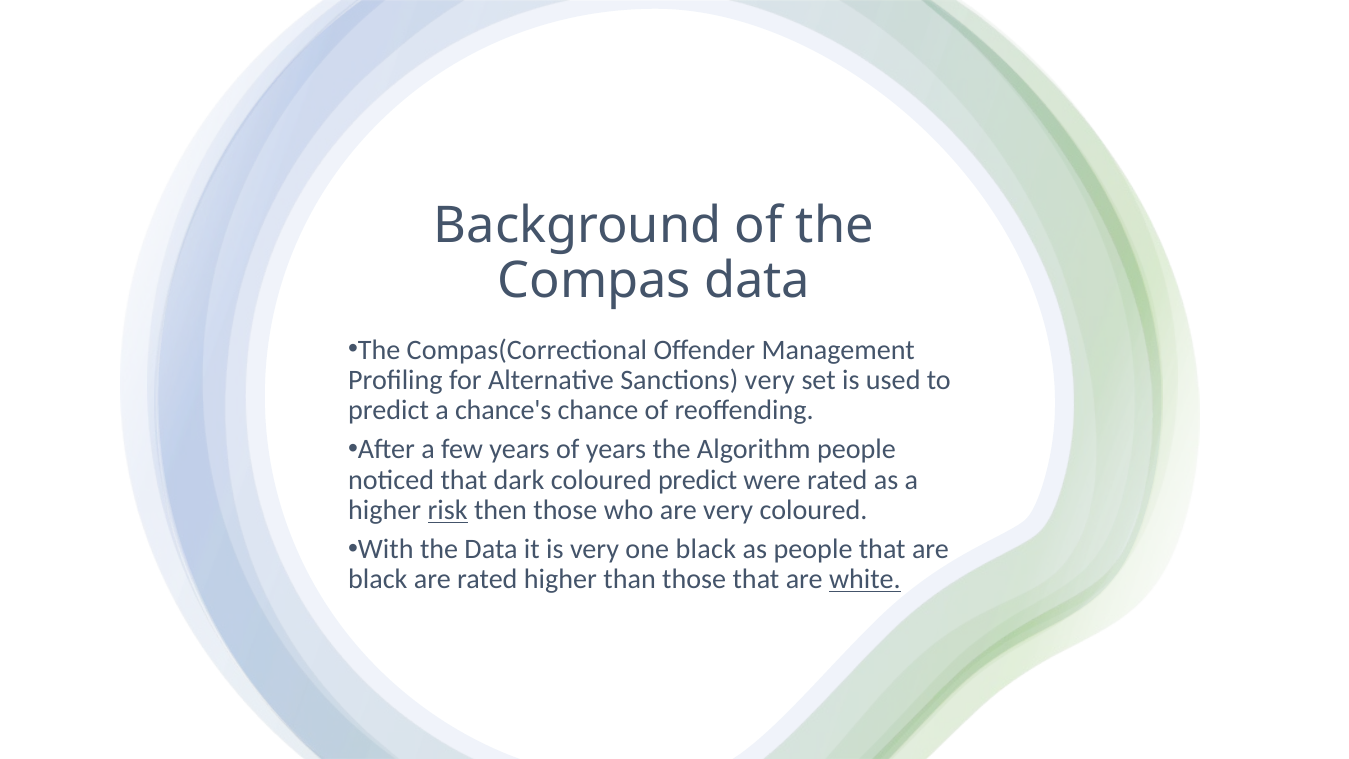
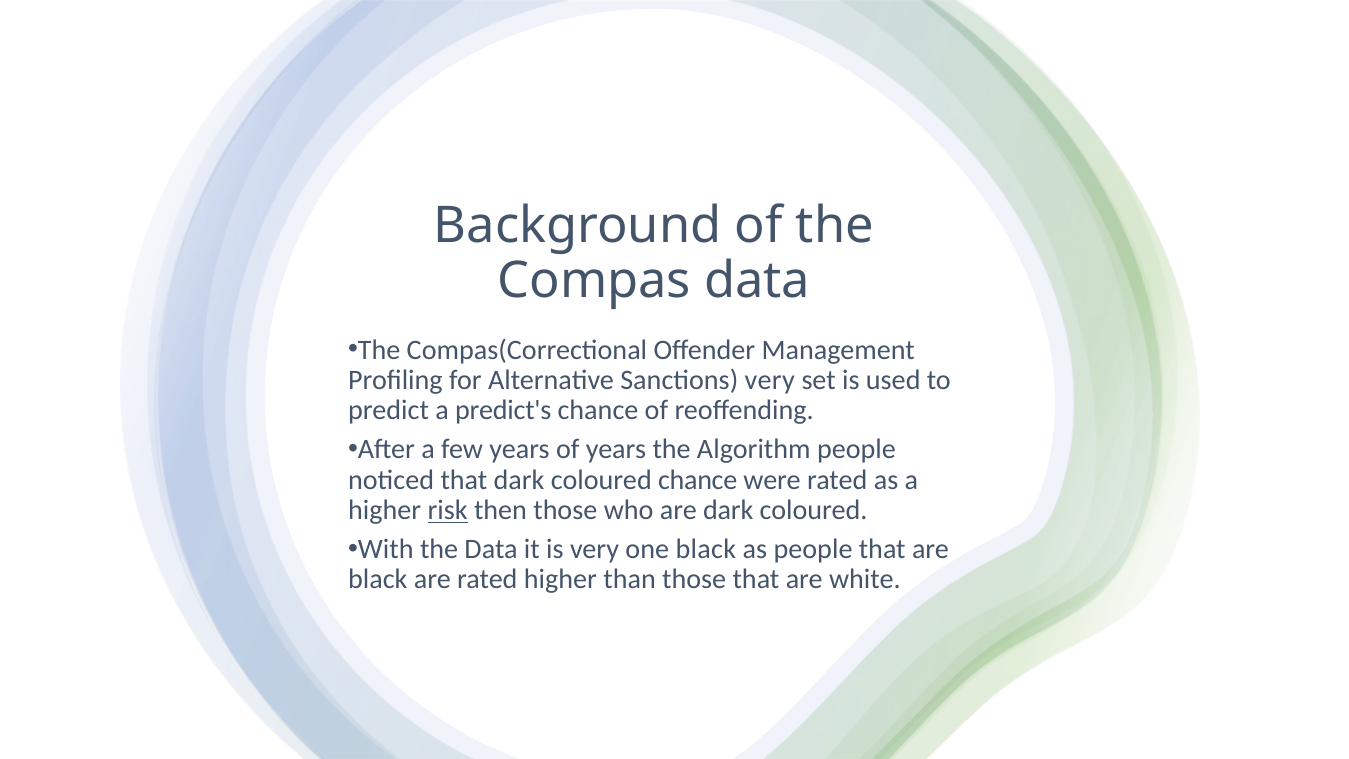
chance's: chance's -> predict's (503, 411)
coloured predict: predict -> chance (698, 480)
are very: very -> dark (728, 510)
white underline: present -> none (865, 579)
